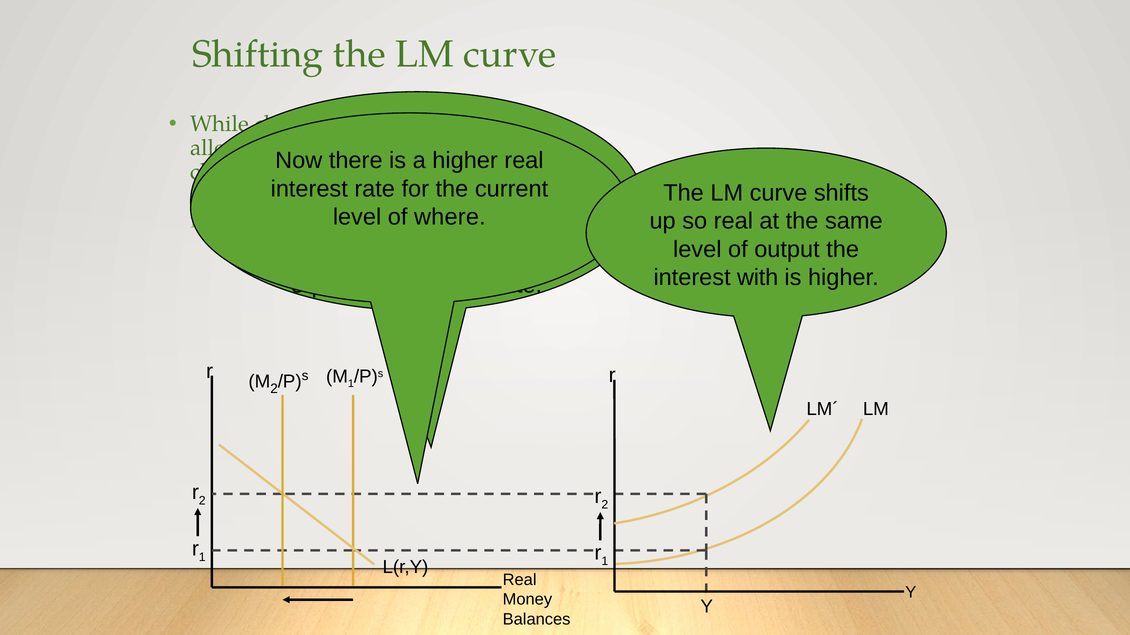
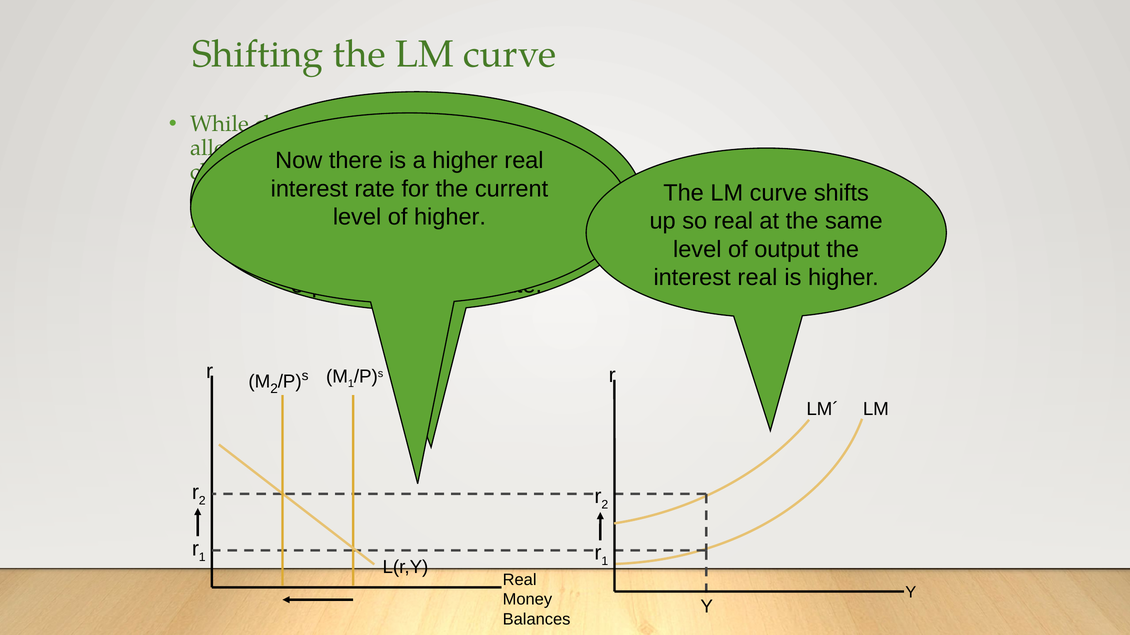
where: where -> higher (450, 217)
interest with: with -> real (757, 278)
